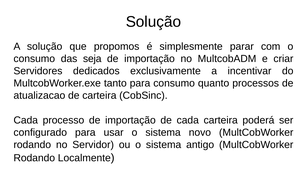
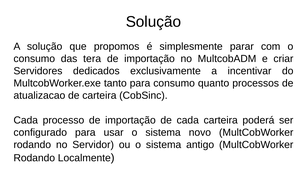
seja: seja -> tera (92, 59)
